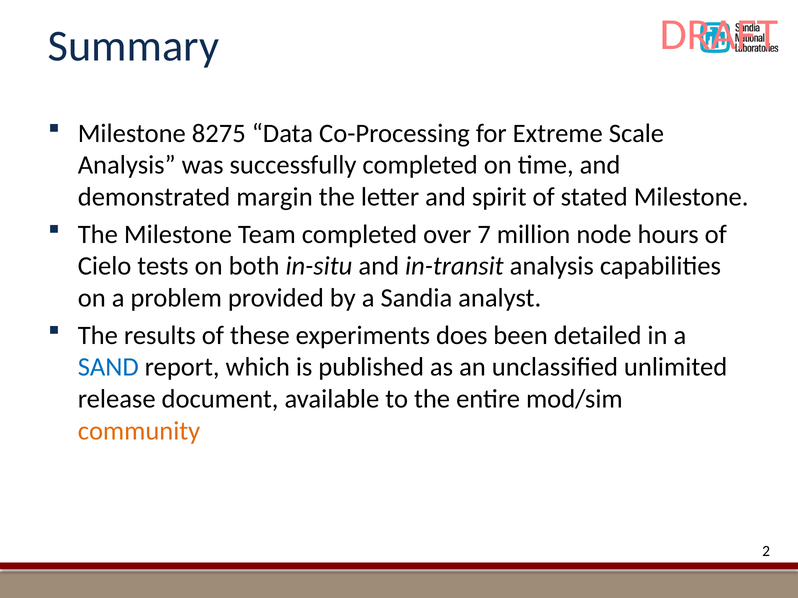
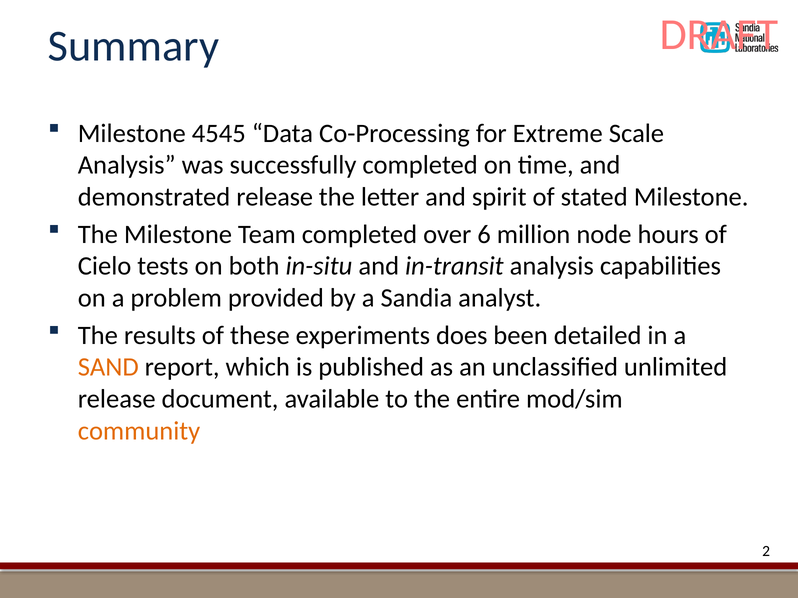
8275: 8275 -> 4545 (219, 133)
demonstrated margin: margin -> release (275, 197)
7: 7 -> 6 (484, 234)
SAND colour: blue -> orange (108, 367)
